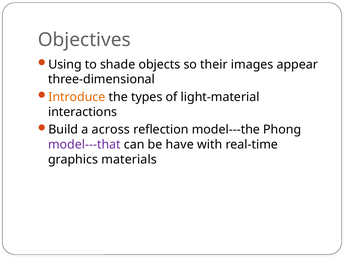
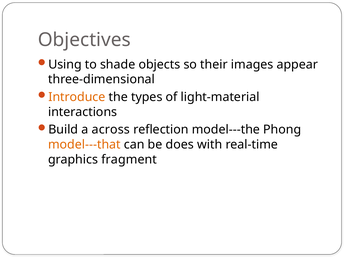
model---that colour: purple -> orange (84, 145)
have: have -> does (180, 145)
materials: materials -> fragment (129, 159)
